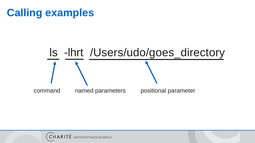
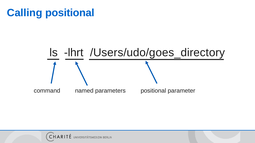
Calling examples: examples -> positional (70, 13)
